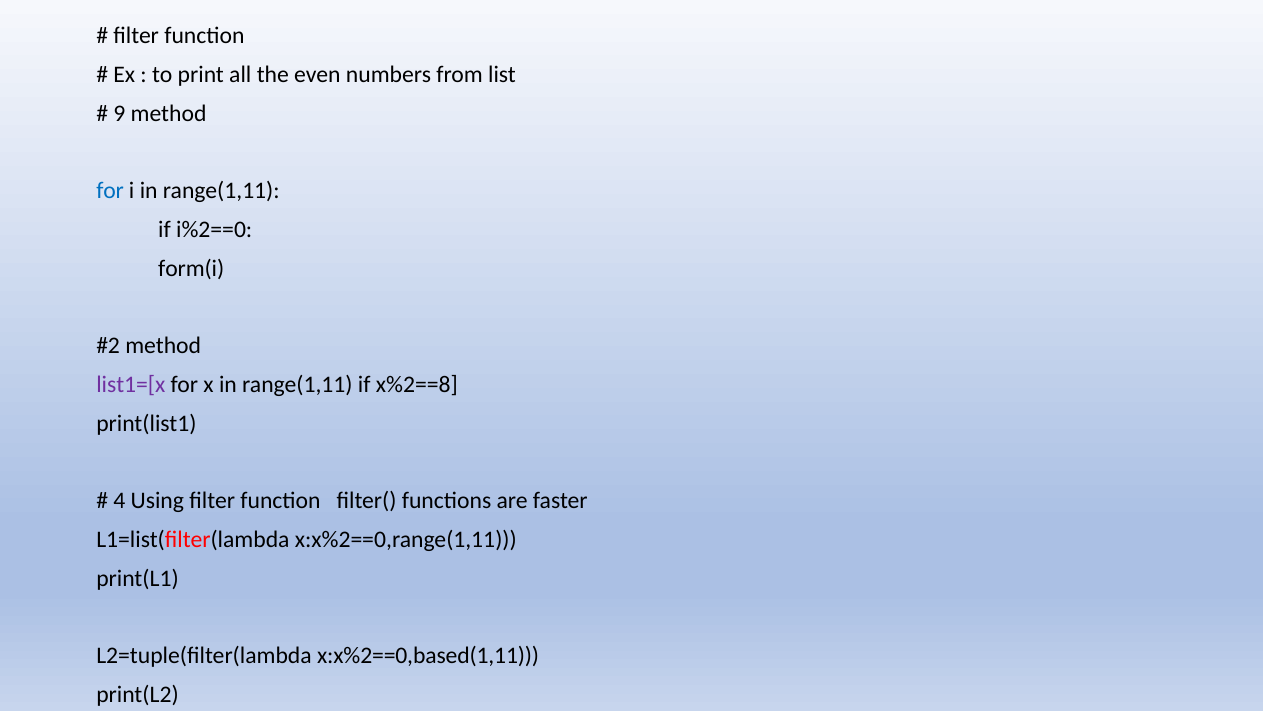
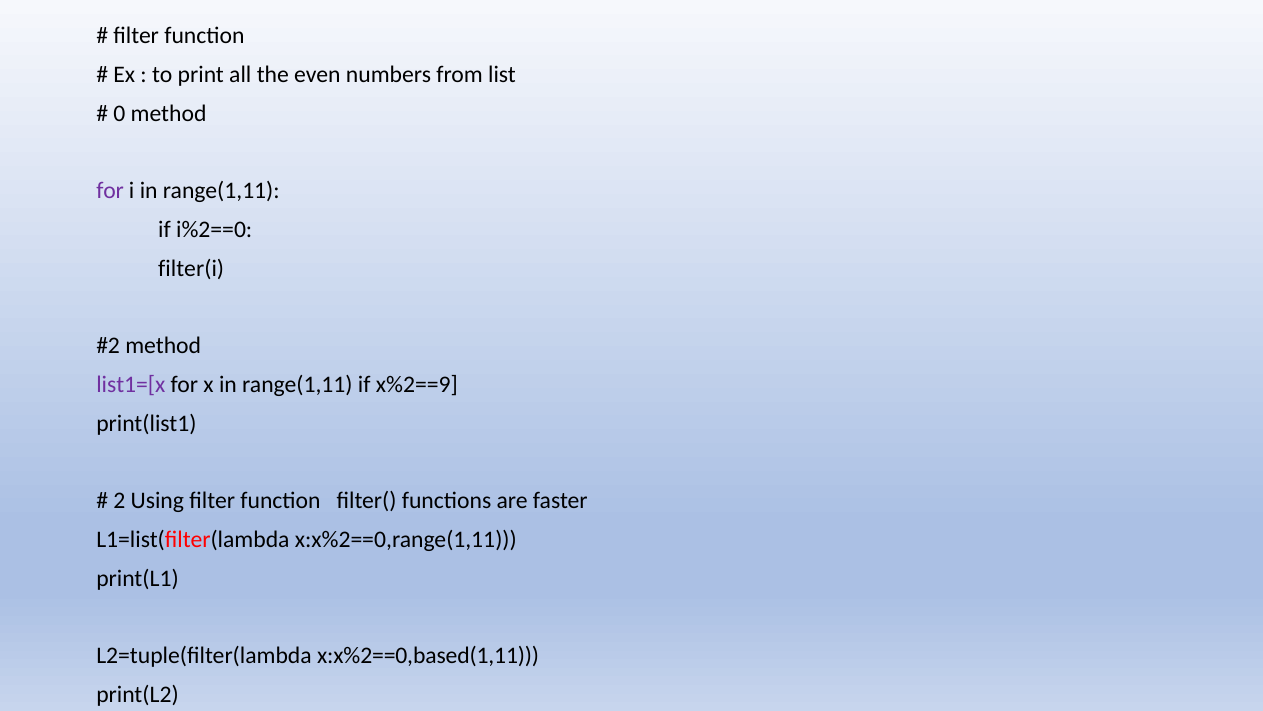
9: 9 -> 0 (119, 113)
for colour: blue -> purple (110, 191)
form(i: form(i -> filter(i (191, 268)
x%2==8: x%2==8 -> x%2==9 (417, 384)
4: 4 -> 2 (119, 501)
